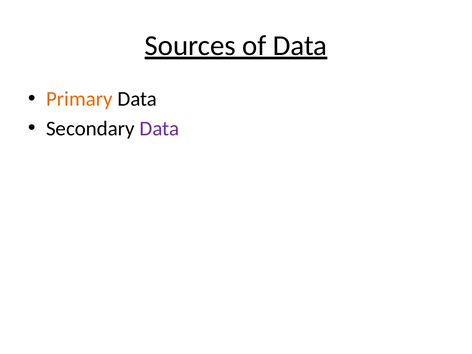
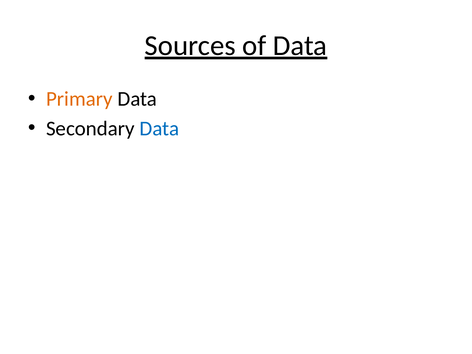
Data colour: purple -> blue (159, 128)
